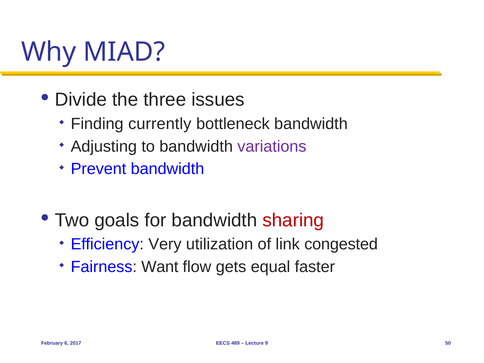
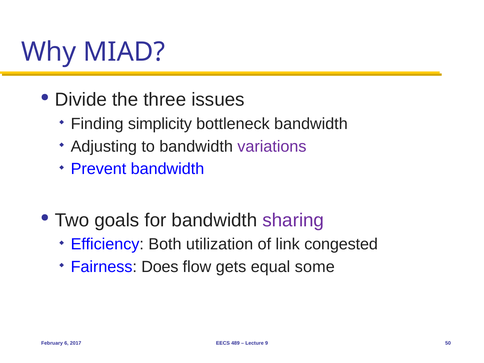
currently: currently -> simplicity (160, 124)
sharing colour: red -> purple (293, 220)
Very: Very -> Both (165, 244)
Want: Want -> Does (160, 267)
faster: faster -> some (315, 267)
